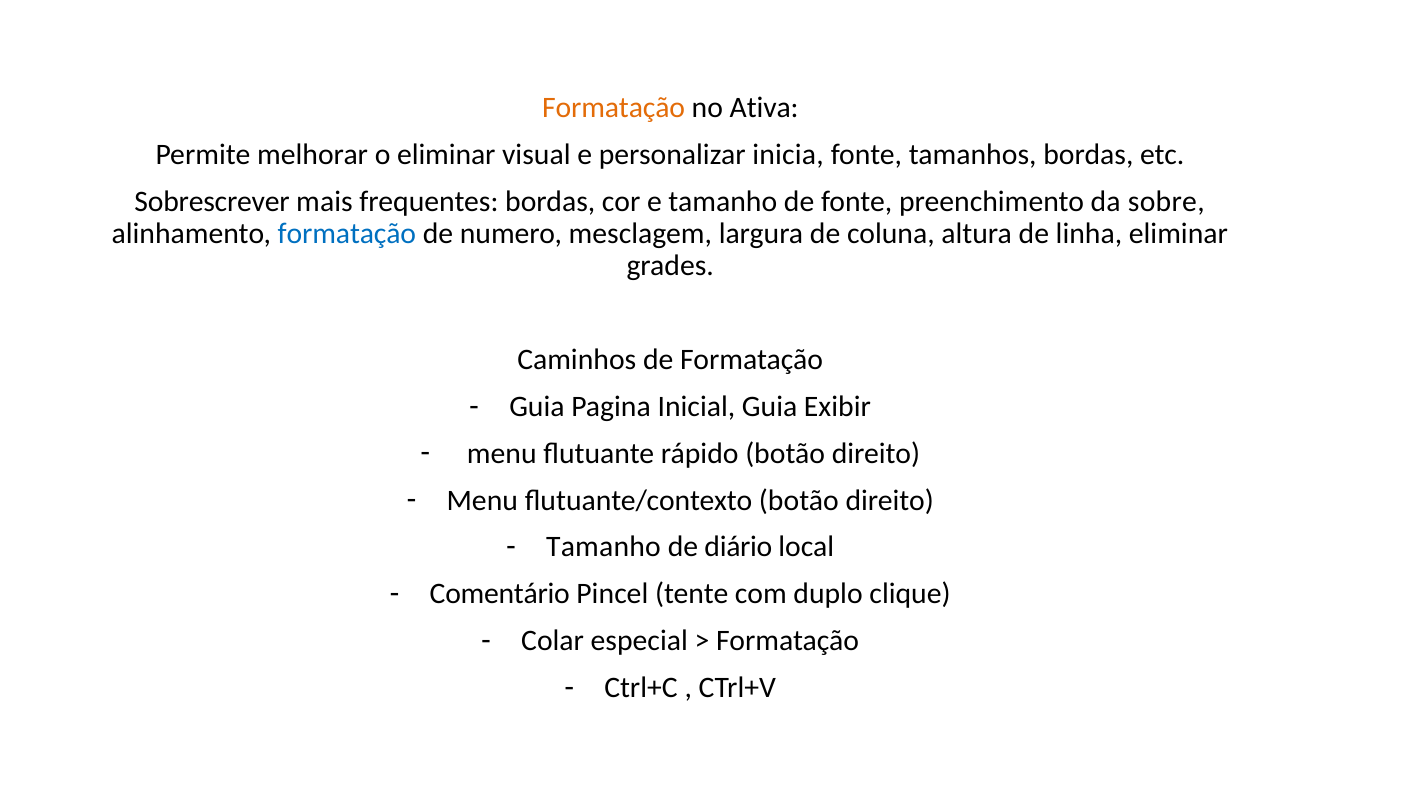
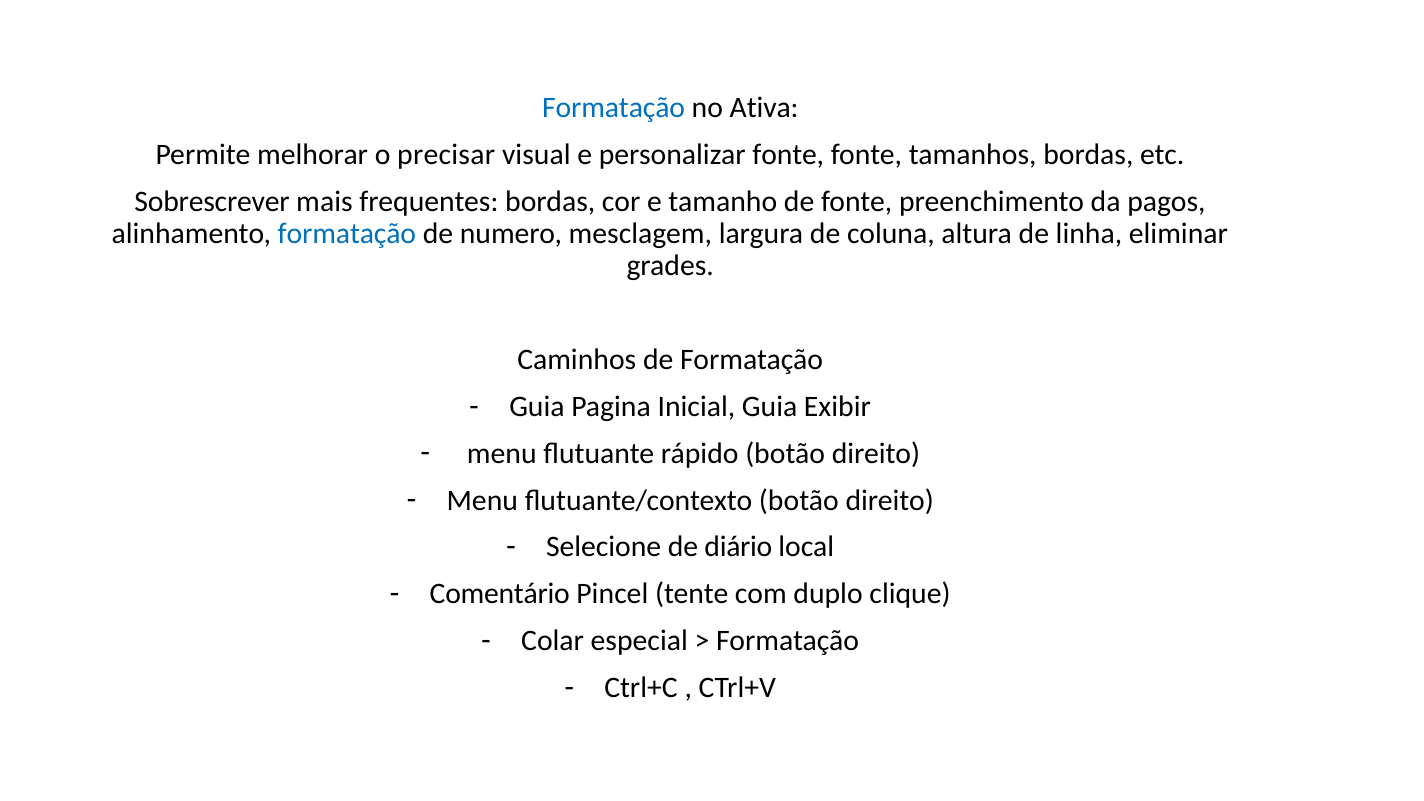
Formatação colour: orange -> blue (614, 108)
o eliminar: eliminar -> precisar (446, 155)
personalizar inicia: inicia -> fonte (788, 155)
sobre: sobre -> pagos (1166, 202)
Tamanho: Tamanho -> Selecione (604, 547)
